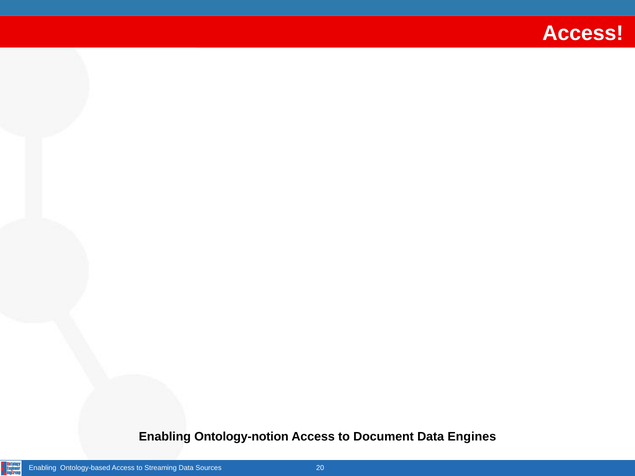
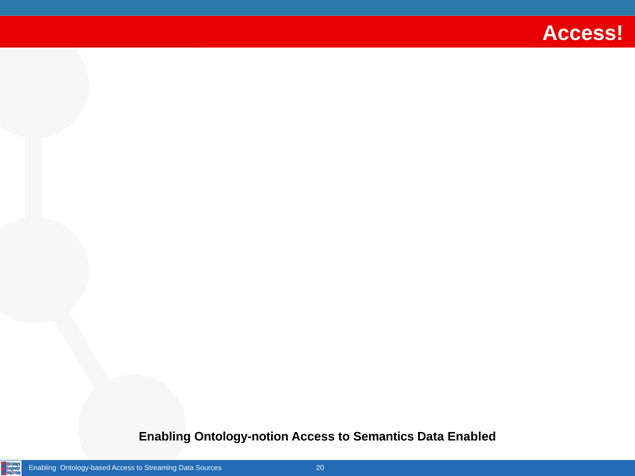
Document: Document -> Semantics (384, 437)
Engines: Engines -> Enabled (472, 437)
